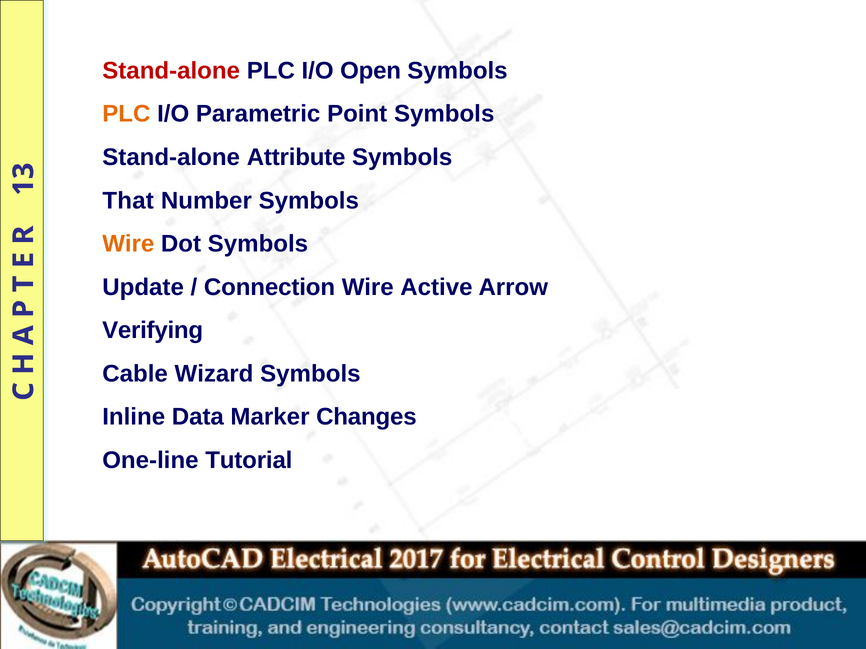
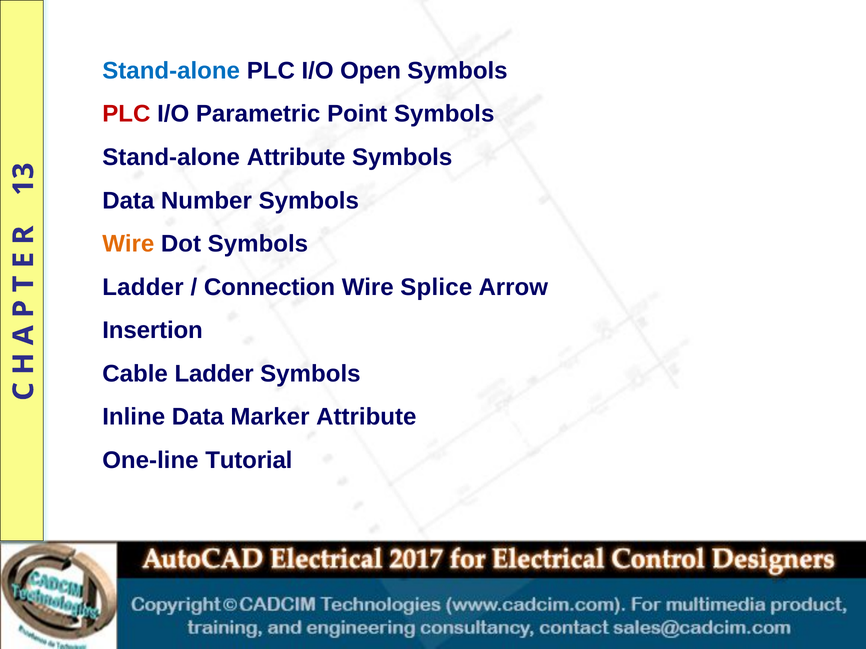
Stand-alone colour: red -> blue (171, 71)
PLC colour: orange -> red (126, 114)
That: That -> Data (128, 201)
Update: Update -> Ladder (143, 287)
Active: Active -> Splice (436, 287)
Verifying: Verifying -> Insertion (153, 331)
Cable Wizard: Wizard -> Ladder (214, 374)
Marker Changes: Changes -> Attribute (366, 417)
